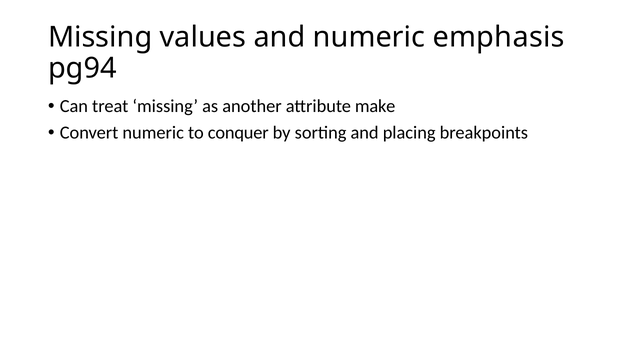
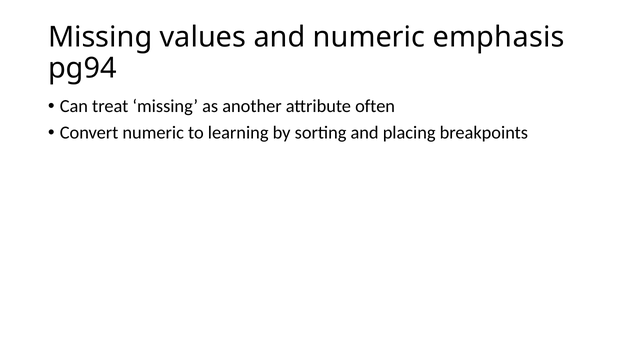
make: make -> often (375, 107)
conquer: conquer -> learning (238, 133)
